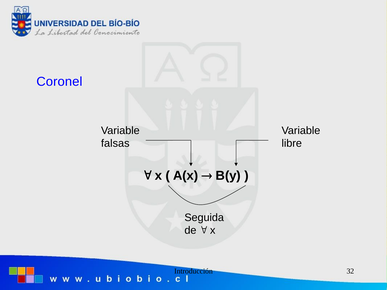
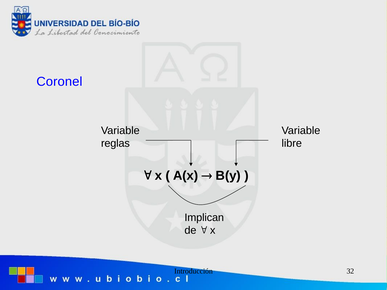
falsas: falsas -> reglas (115, 144)
Seguida: Seguida -> Implican (204, 218)
